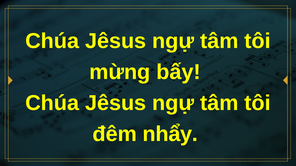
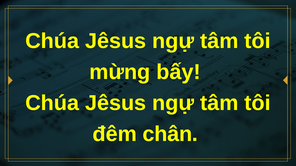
nhẩy: nhẩy -> chân (170, 134)
